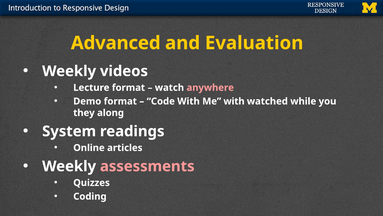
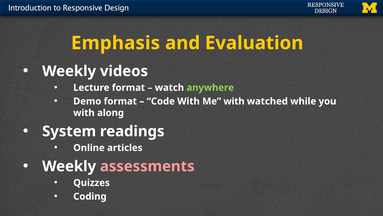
Advanced: Advanced -> Emphasis (116, 43)
anywhere colour: pink -> light green (210, 87)
they: they -> with (84, 113)
